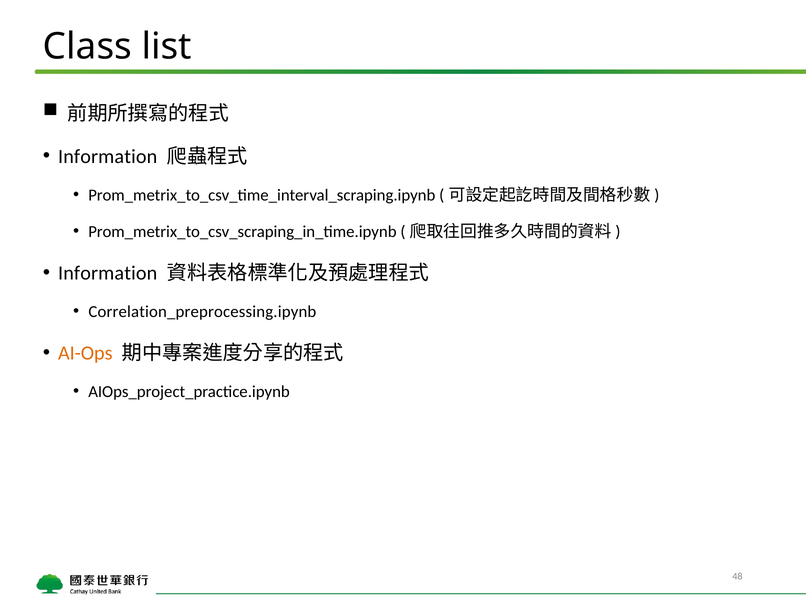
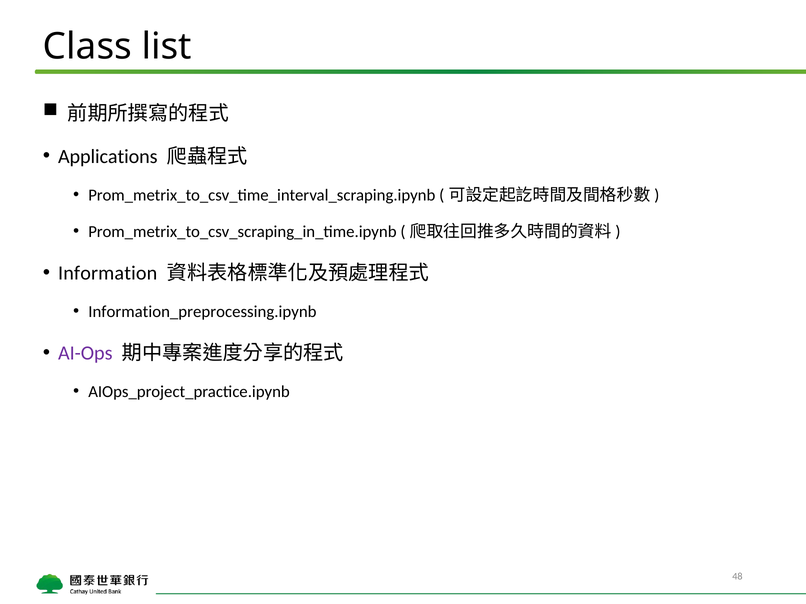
Information: Information -> Applications (108, 156)
Correlation_preprocessing.ipynb: Correlation_preprocessing.ipynb -> Information_preprocessing.ipynb (202, 312)
AI-Ops colour: orange -> purple (85, 353)
